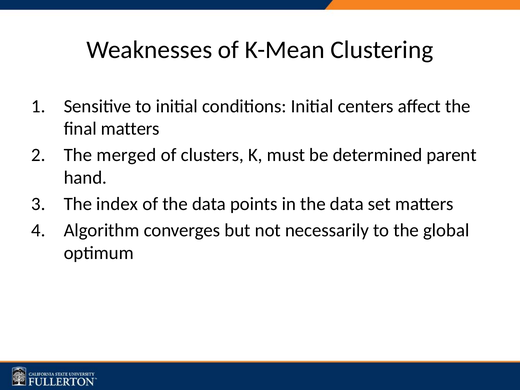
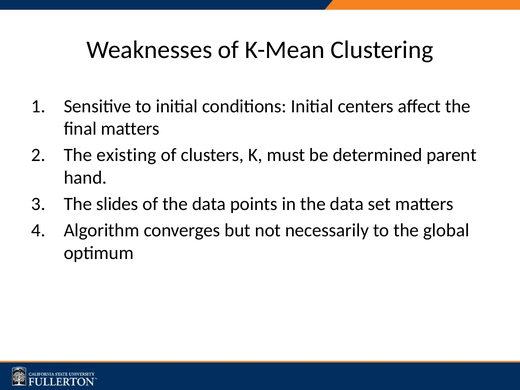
merged: merged -> existing (126, 155)
index: index -> slides (117, 204)
